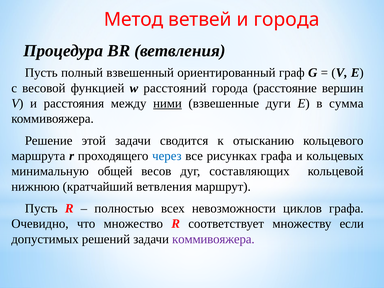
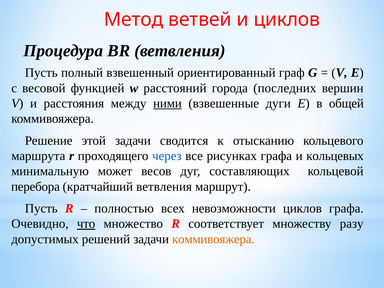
и города: города -> циклов (287, 20)
расстояние: расстояние -> последних (285, 88)
сумма: сумма -> общей (346, 103)
общей: общей -> может (115, 171)
нижнюю: нижнюю -> перебора (35, 187)
что underline: none -> present (86, 224)
если: если -> разу (352, 224)
коммивояжера colour: purple -> orange (213, 239)
